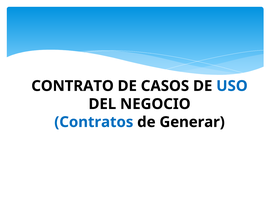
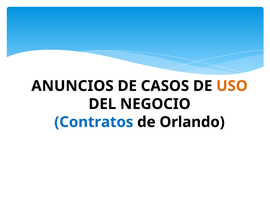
CONTRATO: CONTRATO -> ANUNCIOS (72, 86)
USO colour: blue -> orange (232, 86)
Generar: Generar -> Orlando (192, 122)
